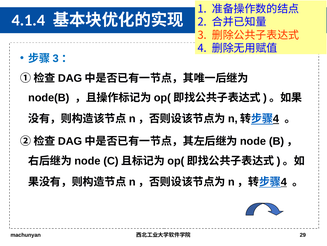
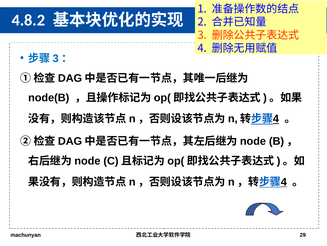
4.1.4: 4.1.4 -> 4.8.2 (28, 20)
